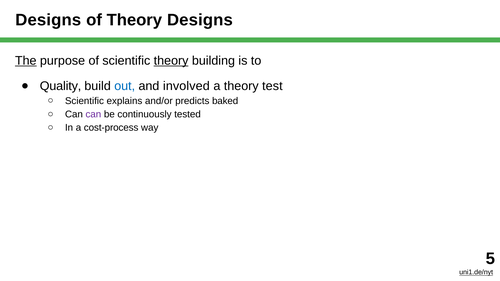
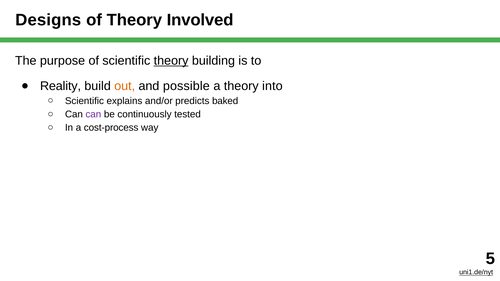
Theory Designs: Designs -> Involved (200, 20)
The underline: present -> none (26, 61)
Quality: Quality -> Reality (61, 86)
out colour: blue -> orange (125, 86)
involved: involved -> possible (186, 86)
test: test -> into (272, 86)
